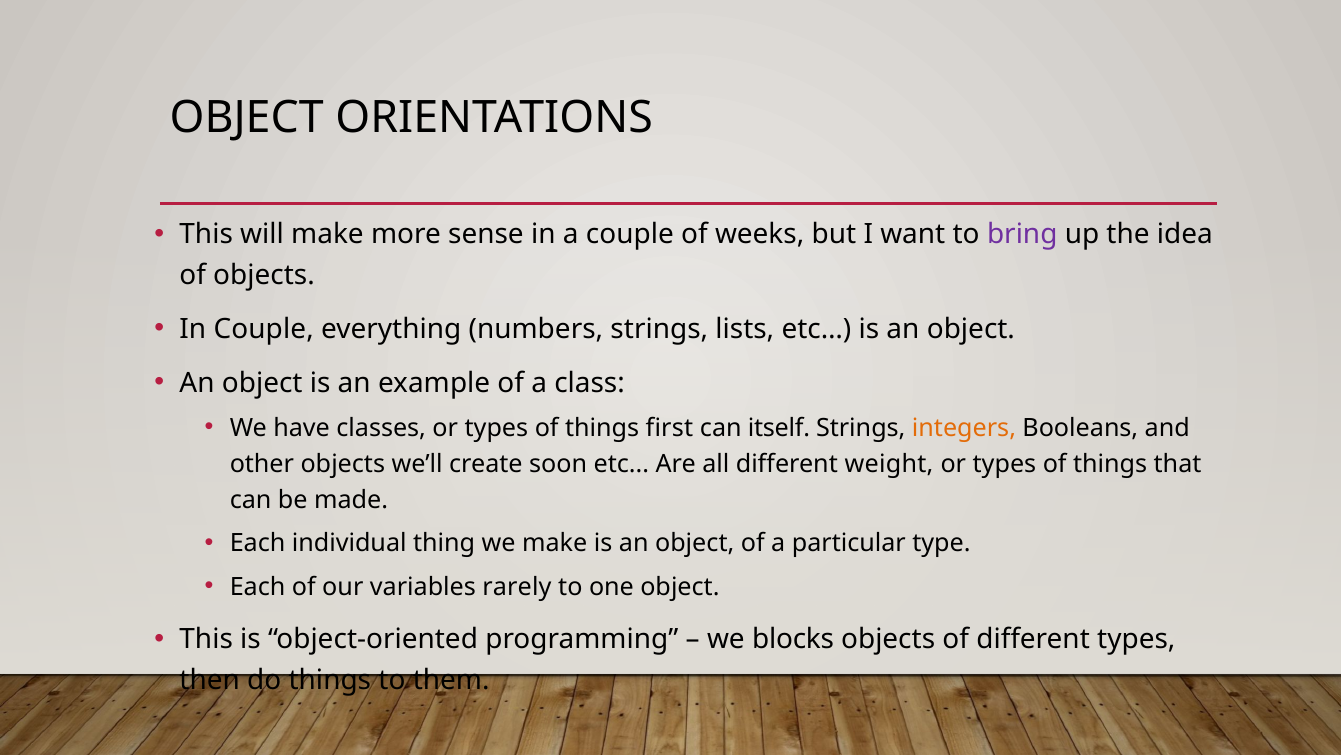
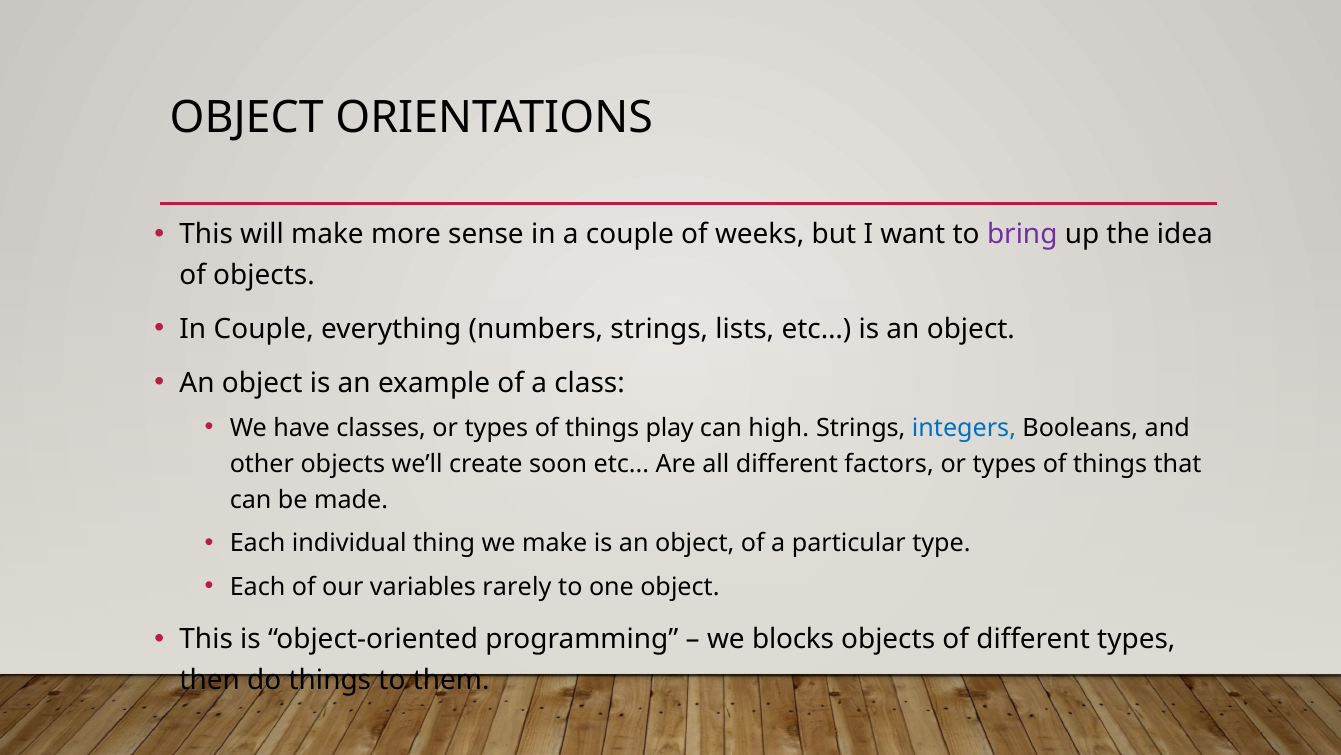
first: first -> play (670, 428)
itself: itself -> high (779, 428)
integers colour: orange -> blue (964, 428)
weight: weight -> factors (889, 464)
